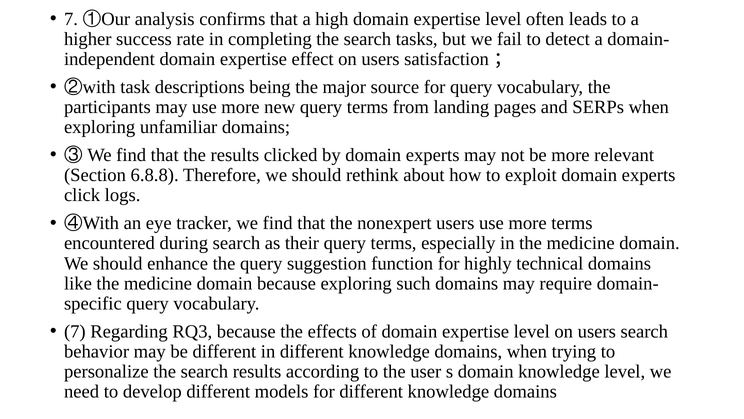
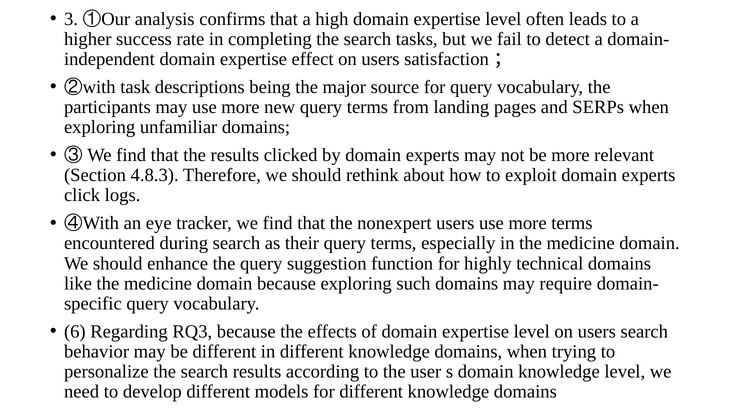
7: 7 -> 3 (71, 19)
6.8.8: 6.8.8 -> 4.8.3 (155, 175)
7: 7 -> 6 (75, 331)
